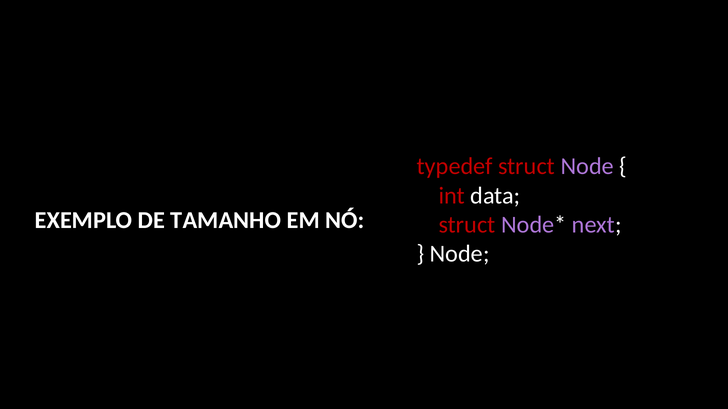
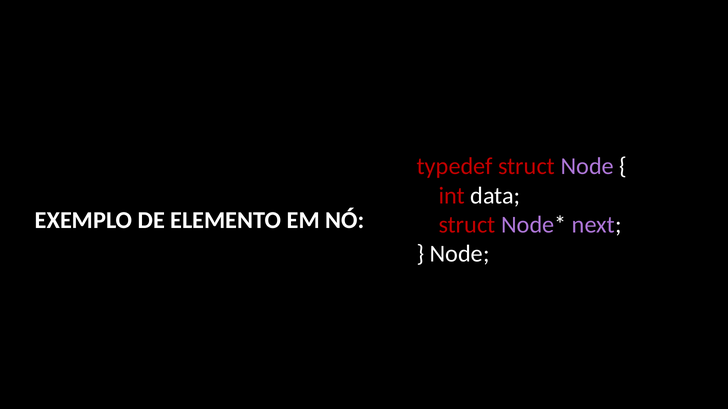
TAMANHO: TAMANHO -> ELEMENTO (226, 220)
